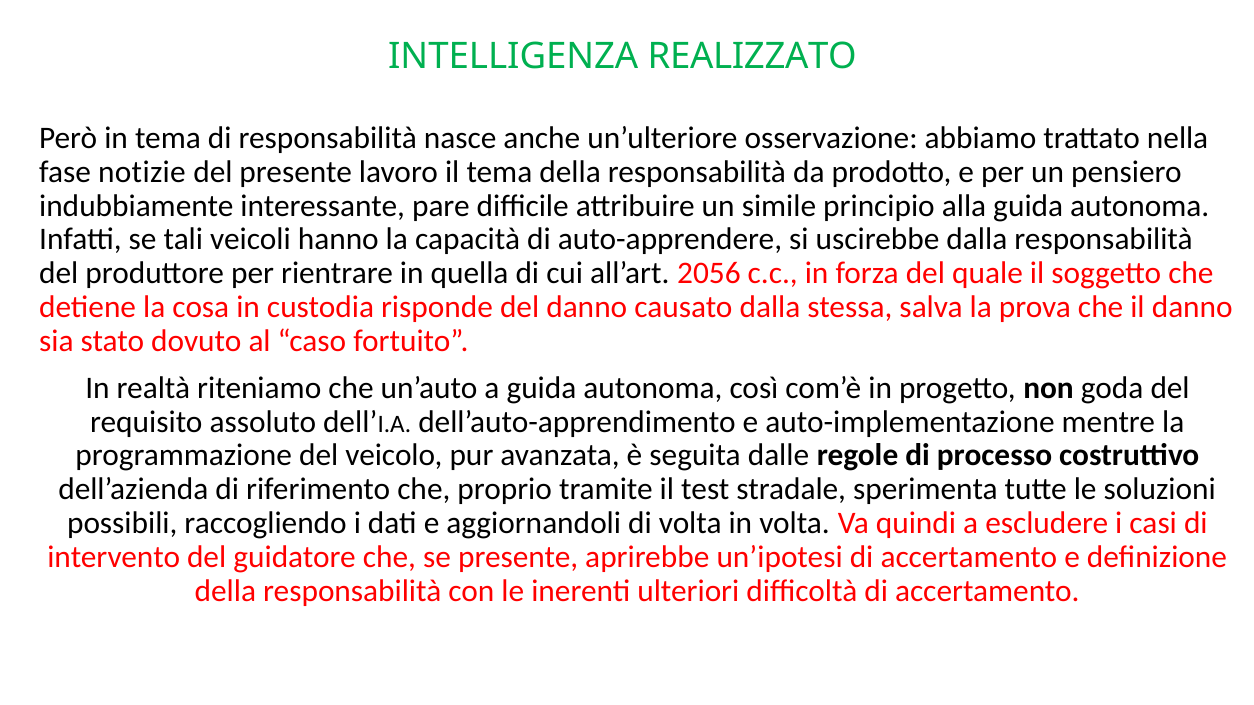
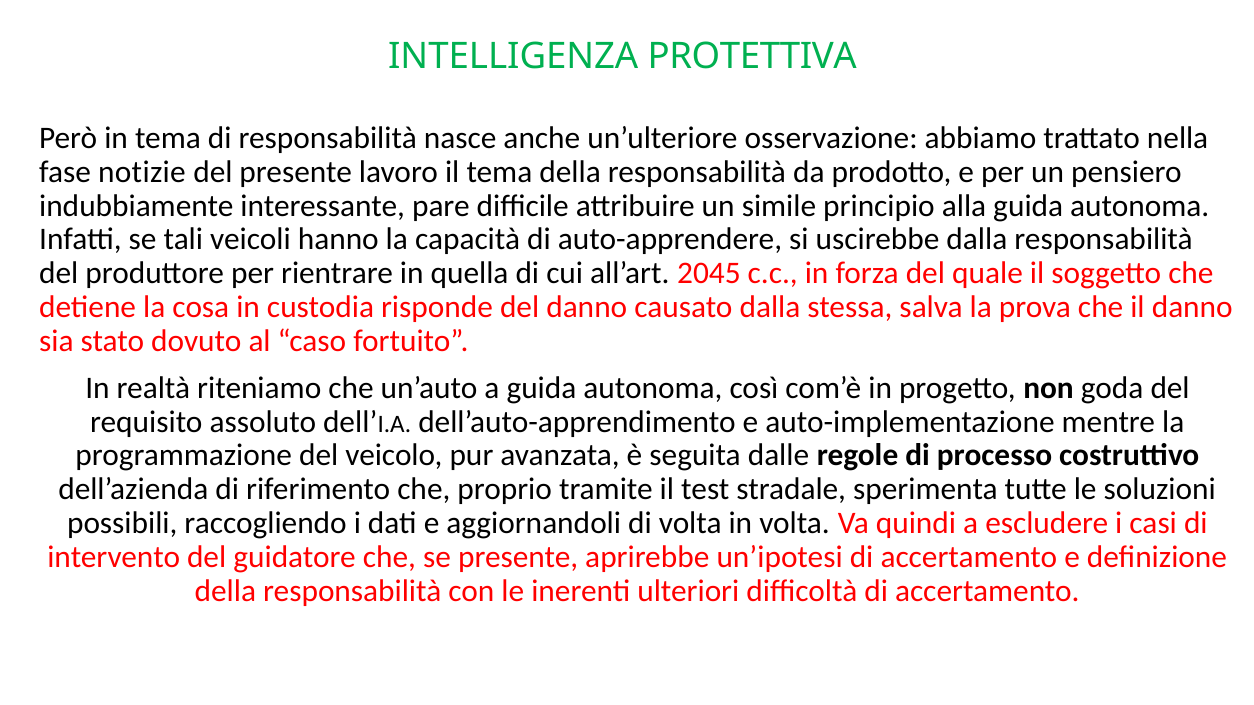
REALIZZATO: REALIZZATO -> PROTETTIVA (752, 56)
2056: 2056 -> 2045 (709, 274)
